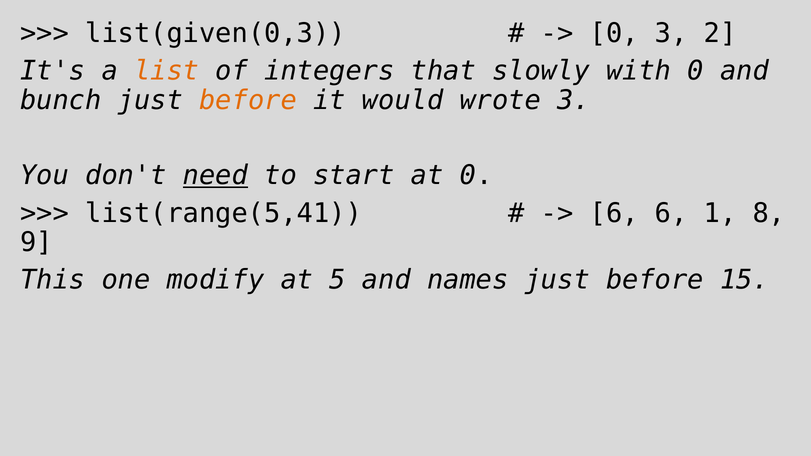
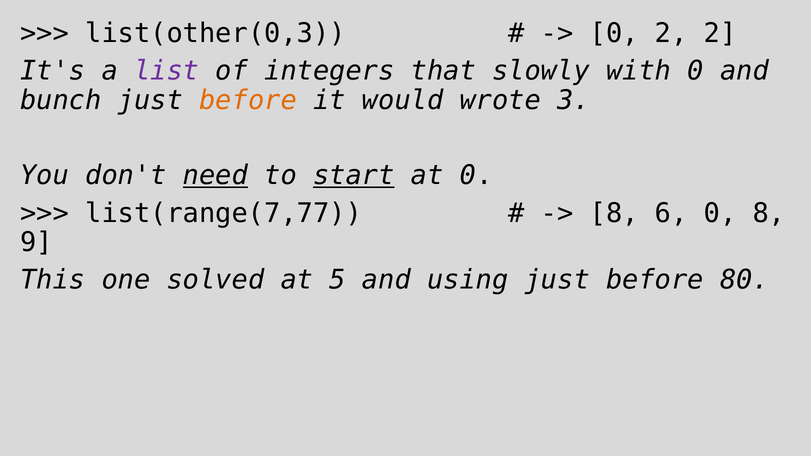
list(given(0,3: list(given(0,3 -> list(other(0,3 (215, 33)
0 3: 3 -> 2 (671, 33)
list colour: orange -> purple (167, 71)
start underline: none -> present (354, 176)
list(range(5,41: list(range(5,41 -> list(range(7,77 (224, 213)
6: 6 -> 8 (614, 213)
6 1: 1 -> 0 (720, 213)
modify: modify -> solved (215, 280)
names: names -> using (468, 280)
15: 15 -> 80 (744, 280)
